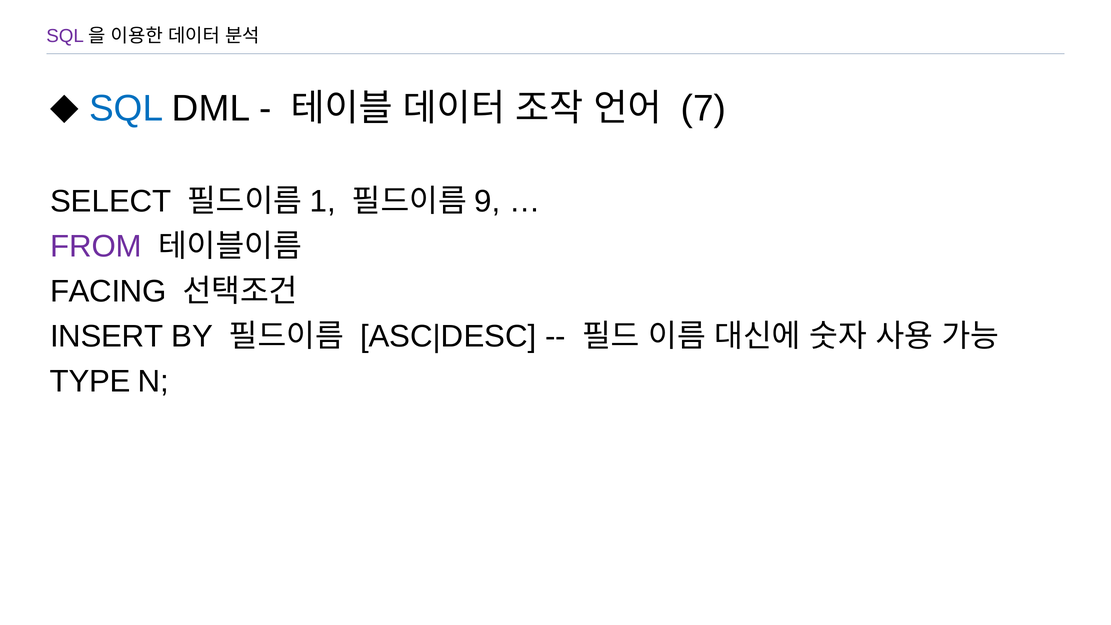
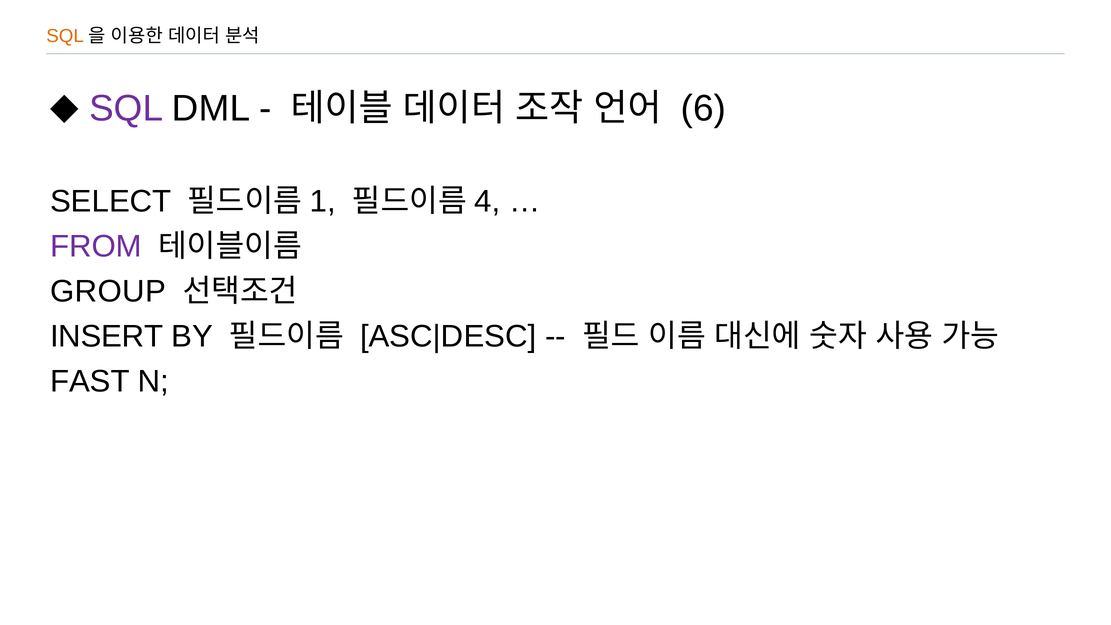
SQL colour: purple -> orange (65, 36)
SQL colour: blue -> purple (126, 108)
7: 7 -> 6 (703, 108)
9: 9 -> 4 (487, 201)
FACING: FACING -> GROUP (108, 291)
TYPE: TYPE -> FAST (90, 381)
